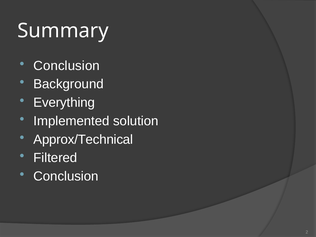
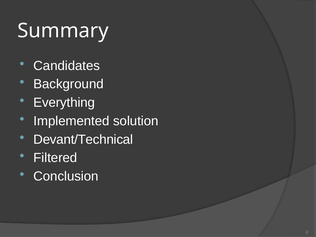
Conclusion: Conclusion -> Candidates (67, 66)
Approx/Technical: Approx/Technical -> Devant/Technical (83, 139)
